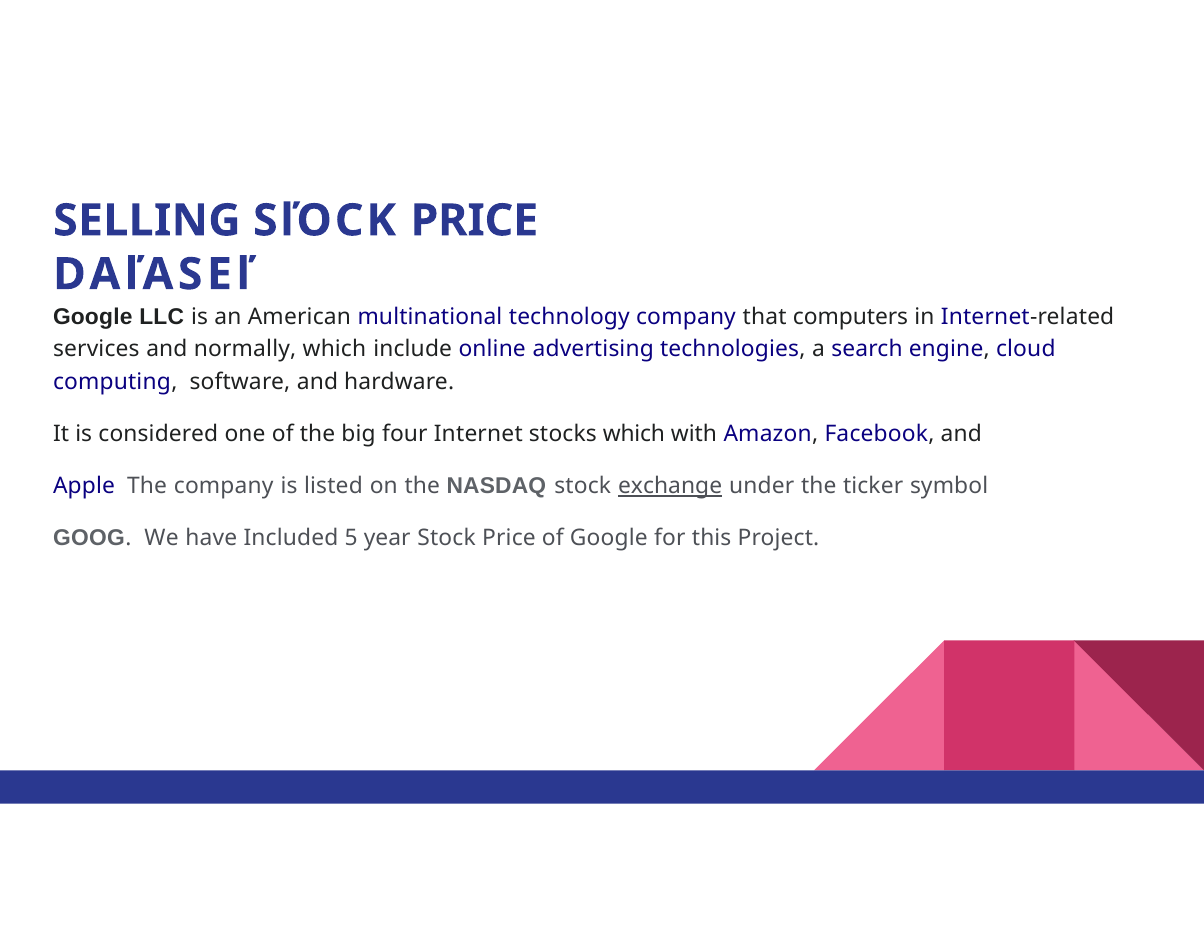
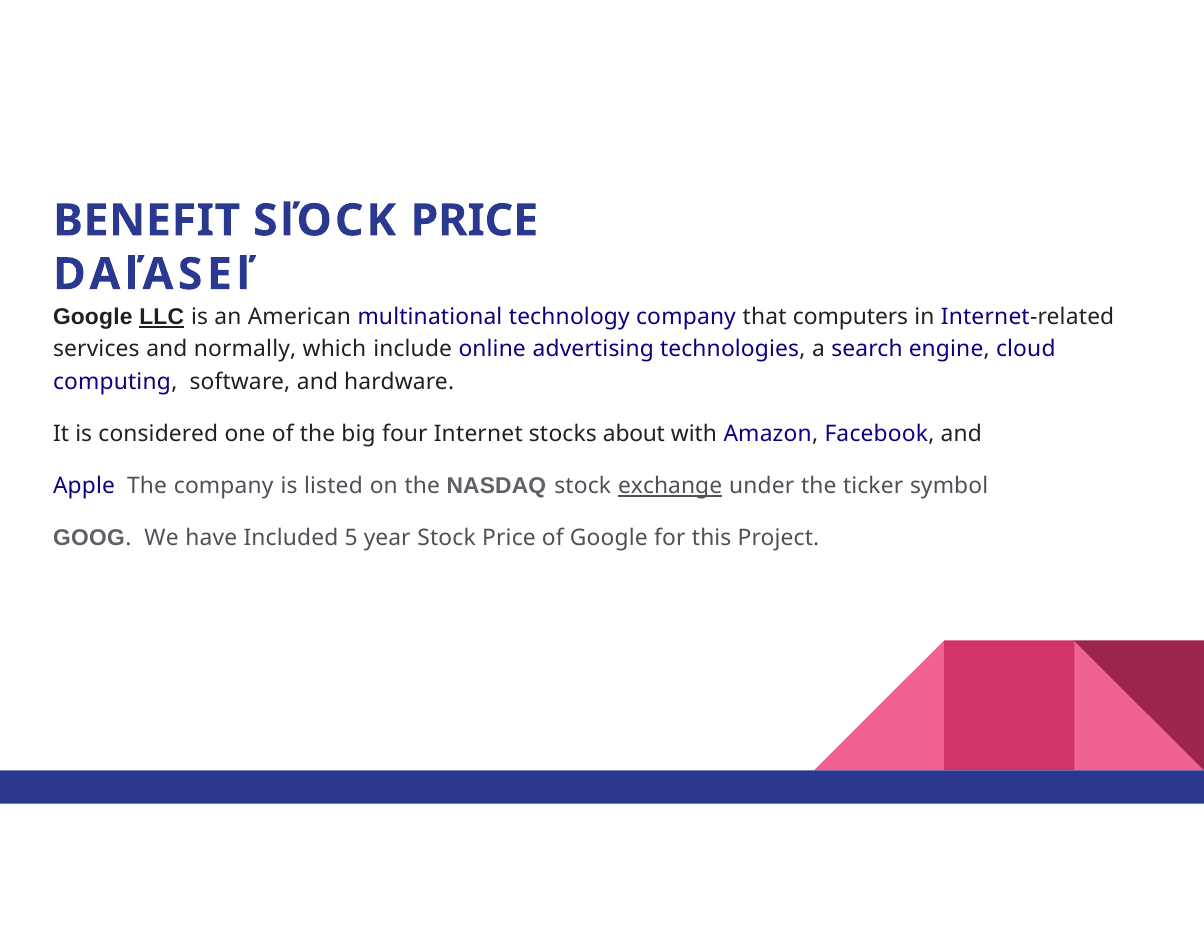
SELLING: SELLING -> BENEFIT (147, 221)
LLC underline: none -> present (162, 317)
stocks which: which -> about (634, 434)
